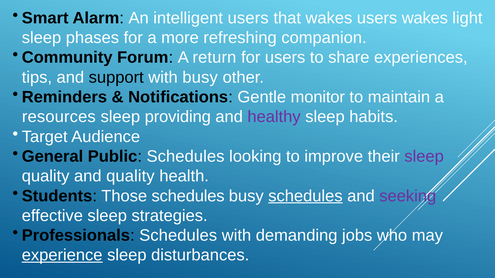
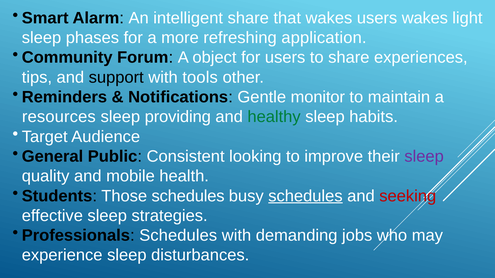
intelligent users: users -> share (248, 18)
companion: companion -> application (324, 38)
return: return -> object (214, 58)
with busy: busy -> tools (200, 77)
healthy colour: purple -> green (274, 117)
Public Schedules: Schedules -> Consistent (186, 157)
and quality: quality -> mobile (130, 176)
seeking colour: purple -> red (408, 196)
experience underline: present -> none (62, 256)
